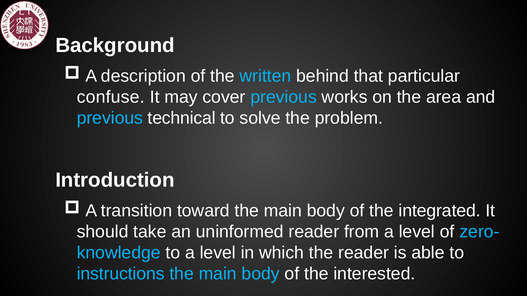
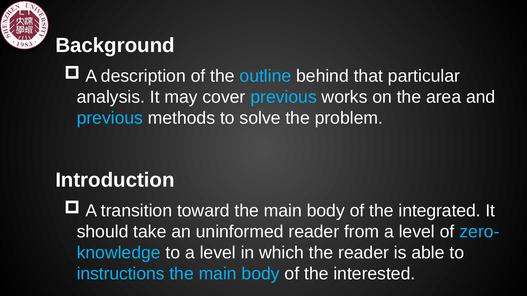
written: written -> outline (265, 76)
confuse: confuse -> analysis (111, 97)
technical: technical -> methods (182, 118)
